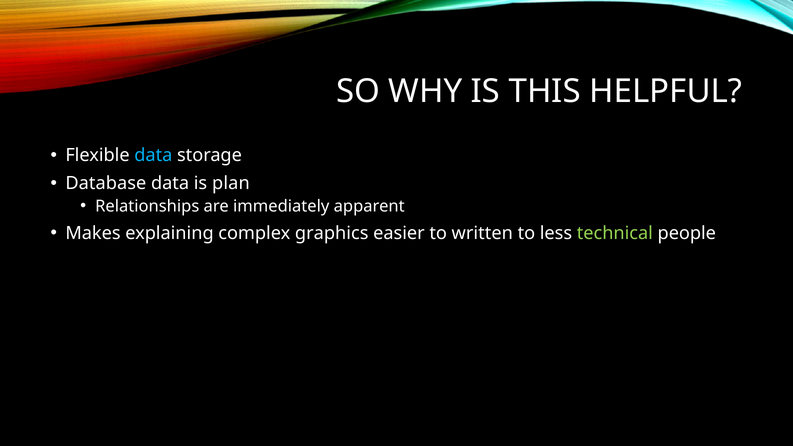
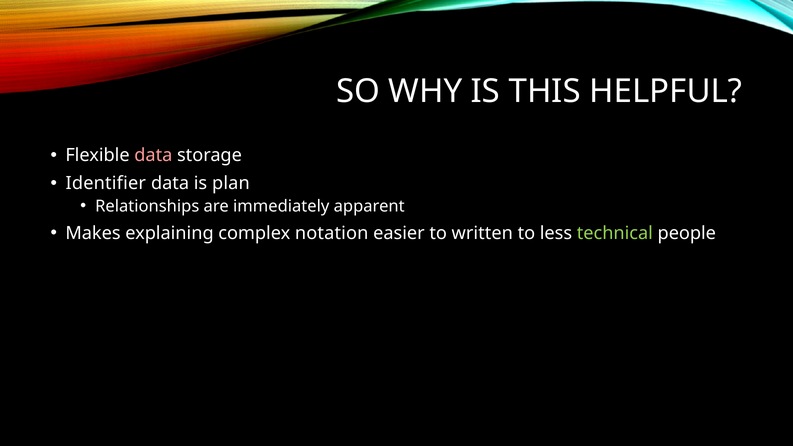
data colour: light blue -> pink (153, 155)
Database: Database -> Identifier (106, 183)
graphics: graphics -> notation (332, 233)
